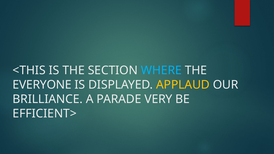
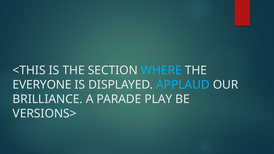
APPLAUD colour: yellow -> light blue (183, 85)
VERY: VERY -> PLAY (158, 99)
EFFICIENT>: EFFICIENT> -> VERSIONS> (45, 114)
